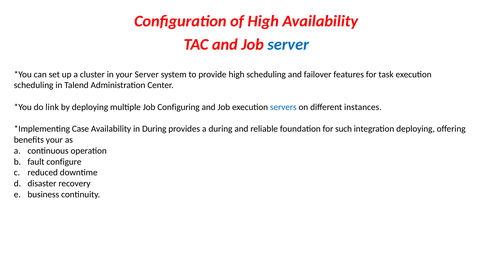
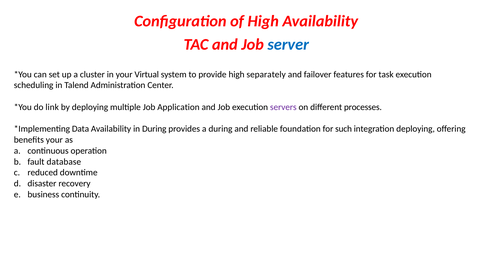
your Server: Server -> Virtual (147, 74)
high scheduling: scheduling -> separately (266, 74)
Configuring: Configuring -> Application (178, 107)
servers colour: blue -> purple (283, 107)
instances: instances -> processes (363, 107)
Case: Case -> Data (81, 129)
configure: configure -> database (64, 162)
